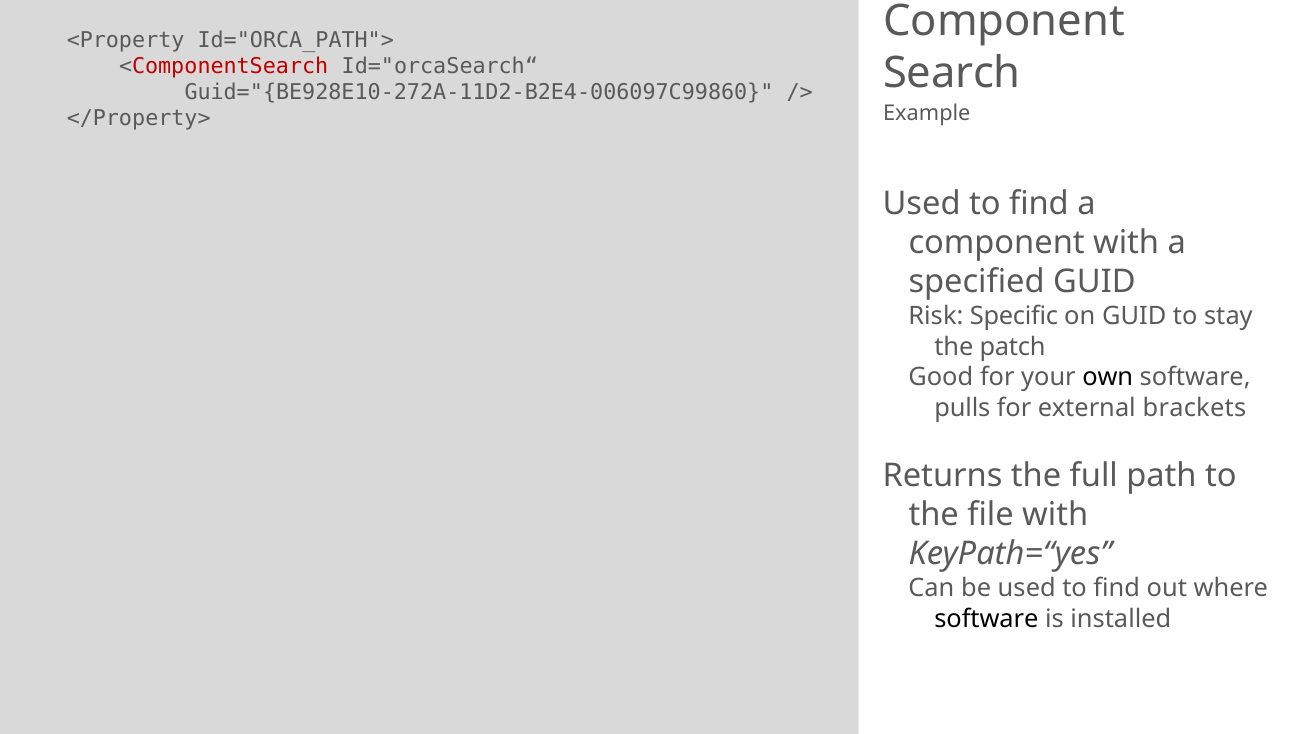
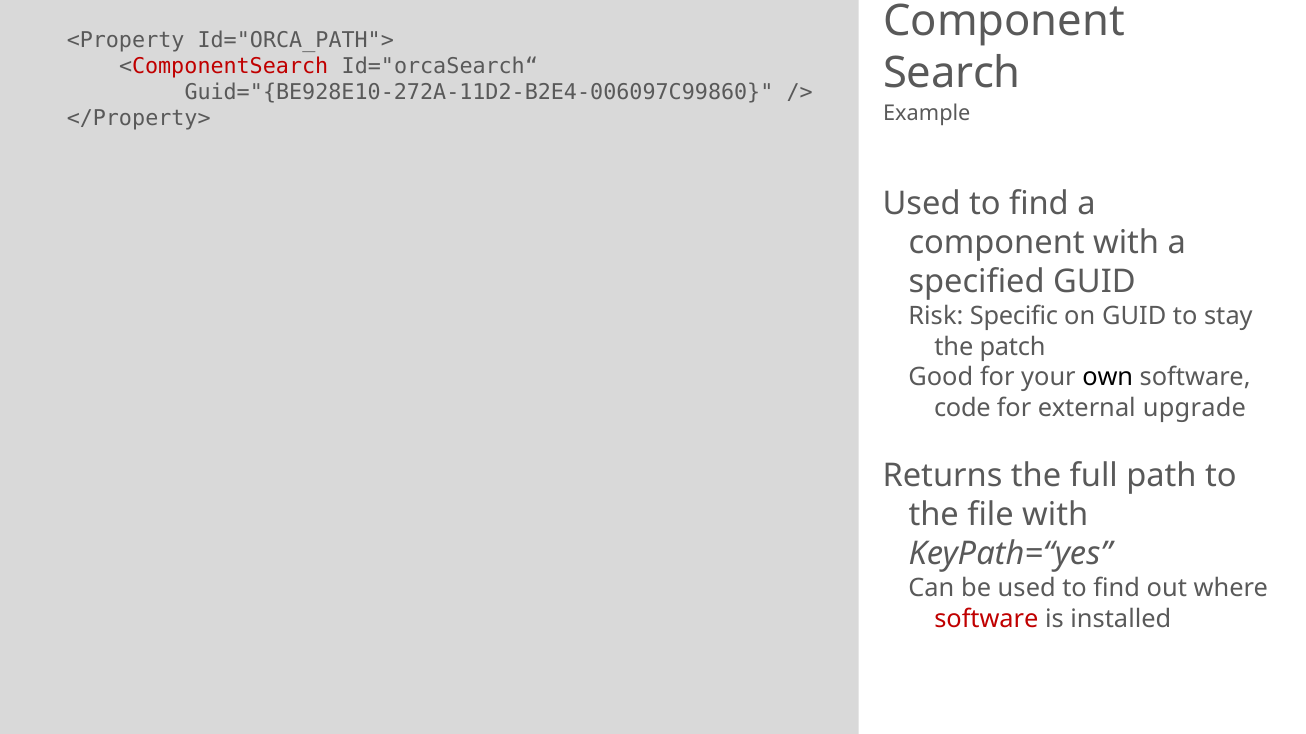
pulls: pulls -> code (962, 408)
brackets: brackets -> upgrade (1194, 408)
software colour: black -> red (986, 619)
